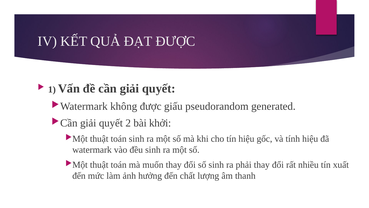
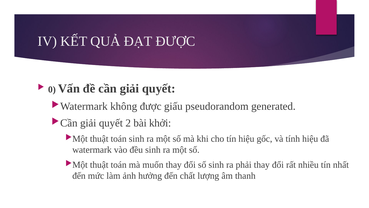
1: 1 -> 0 (52, 89)
xuất: xuất -> nhất (341, 164)
